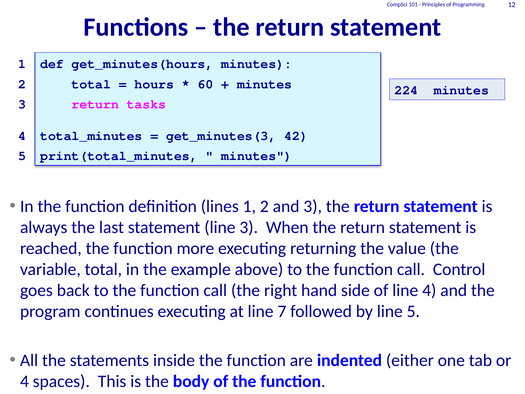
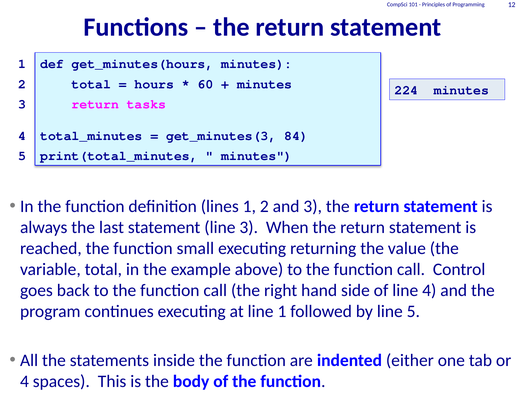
42: 42 -> 84 (296, 136)
more: more -> small (195, 248)
line 7: 7 -> 1 (282, 311)
